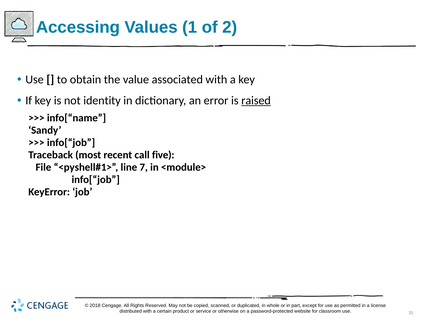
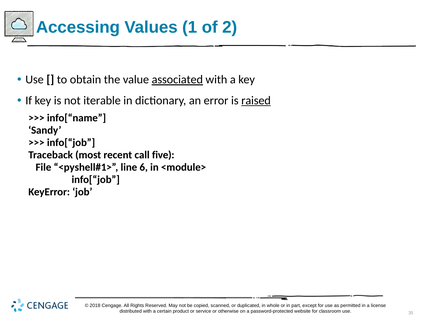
associated underline: none -> present (177, 80)
identity: identity -> iterable (102, 101)
7: 7 -> 6 (144, 167)
